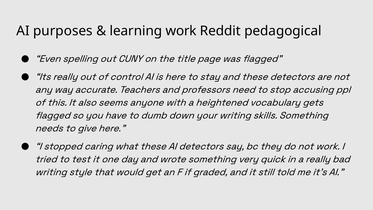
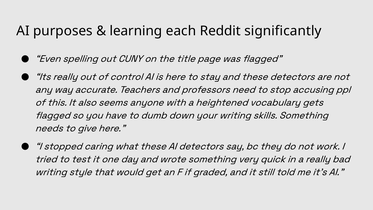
learning work: work -> each (181, 31)
pedagogical: pedagogical -> significantly (283, 31)
